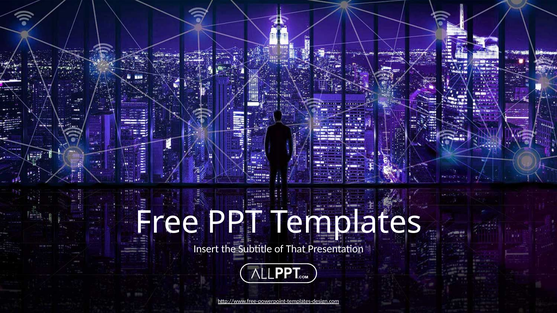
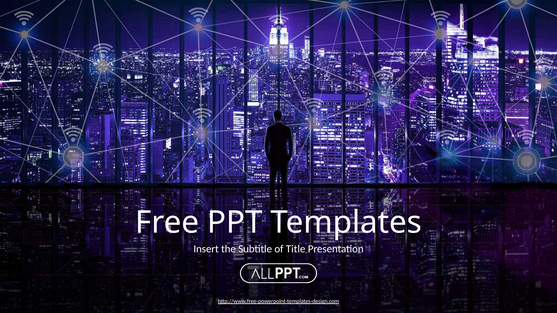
That: That -> Title (296, 249)
